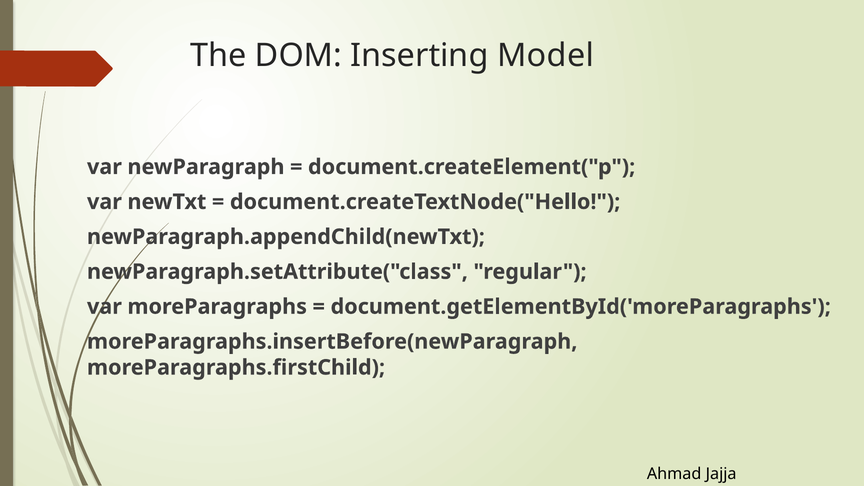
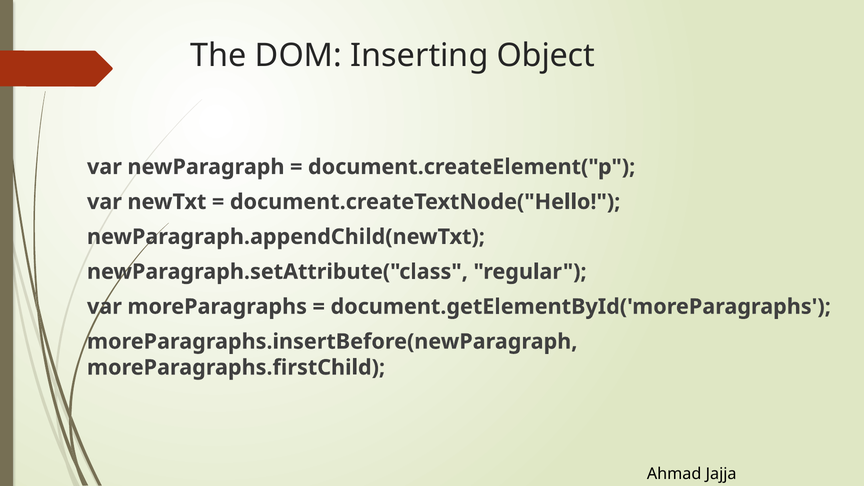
Model: Model -> Object (546, 55)
